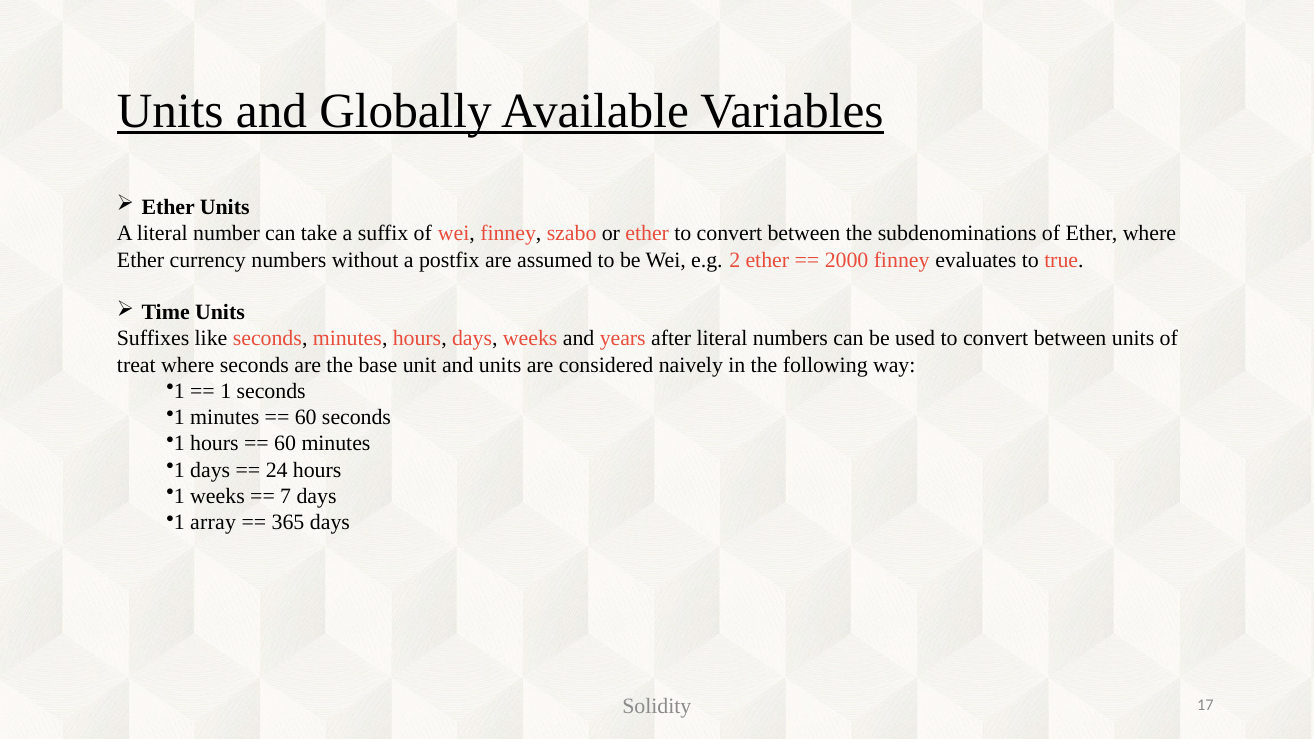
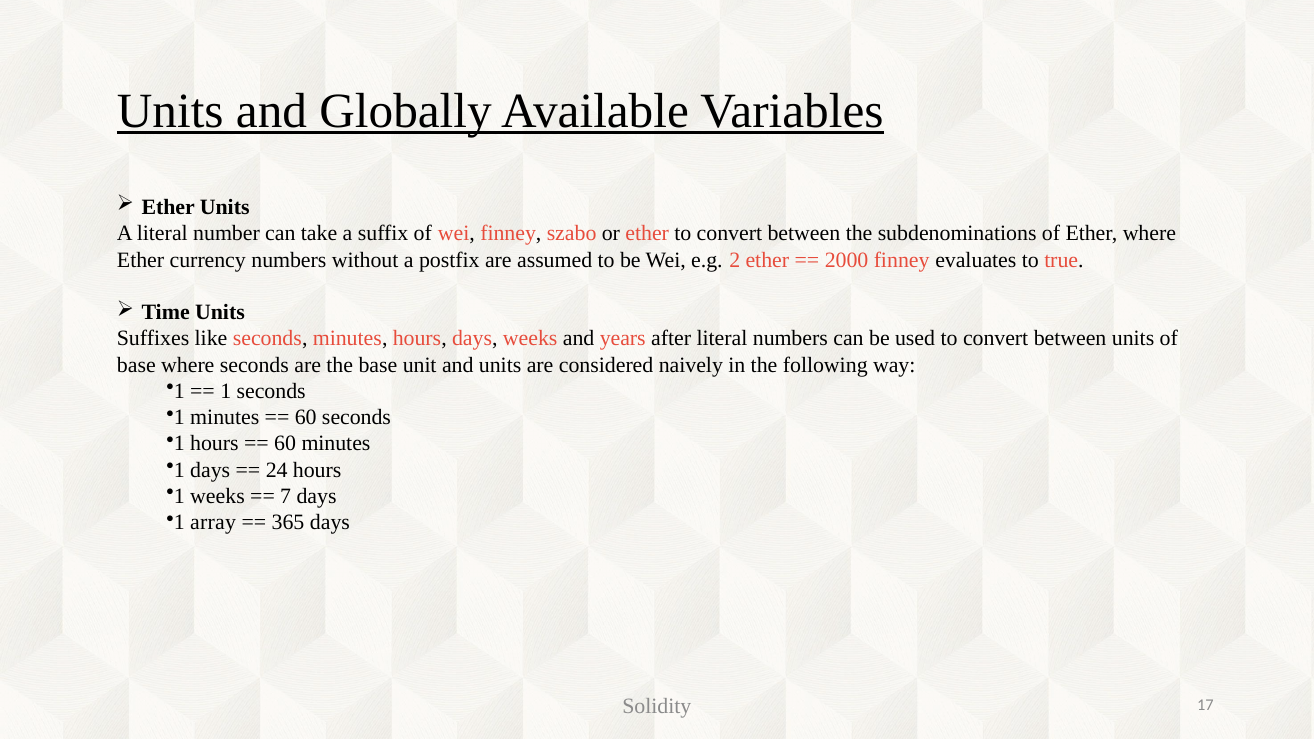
treat: treat -> base (136, 365)
